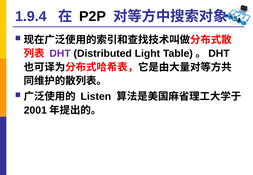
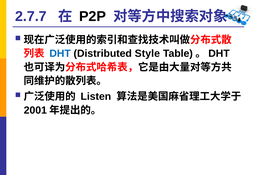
1.9.4: 1.9.4 -> 2.7.7 (31, 16)
DHT colour: purple -> blue (60, 54)
Light: Light -> Style (147, 54)
